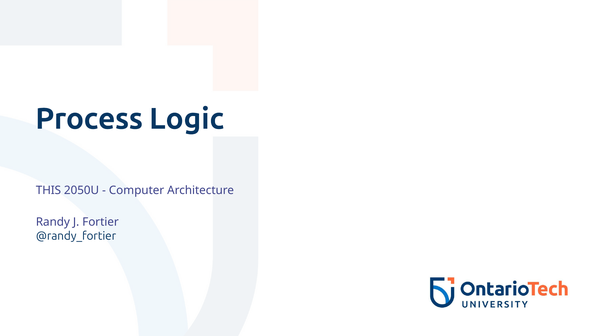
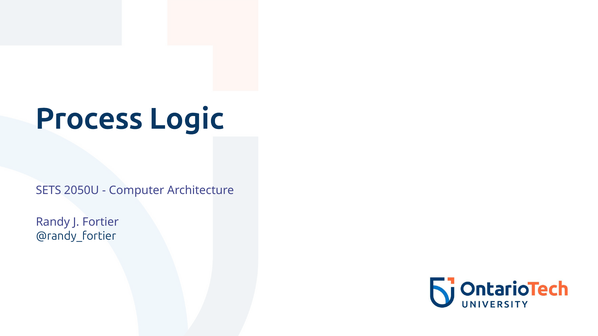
THIS: THIS -> SETS (48, 190)
